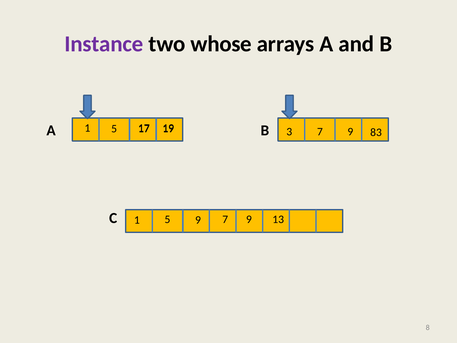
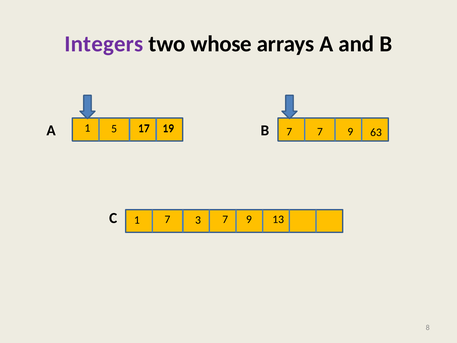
Instance: Instance -> Integers (104, 44)
83: 83 -> 63 (376, 132)
3: 3 -> 7 (289, 132)
C 9: 9 -> 3 (198, 220)
5: 5 -> 7 (167, 219)
